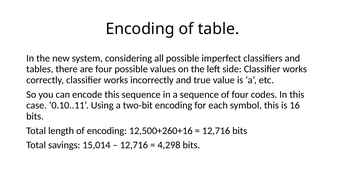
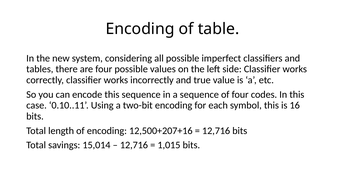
12,500+260+16: 12,500+260+16 -> 12,500+207+16 (161, 131)
4,298: 4,298 -> 1,015 (169, 145)
